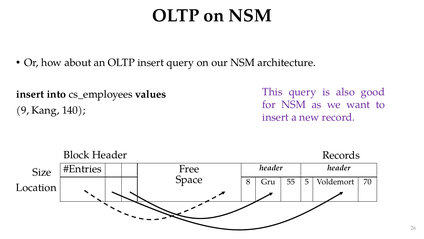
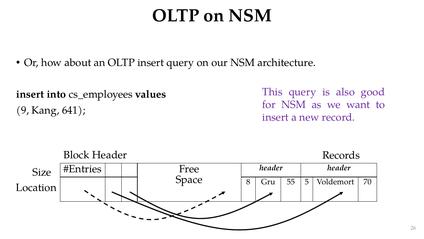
140: 140 -> 641 (74, 110)
